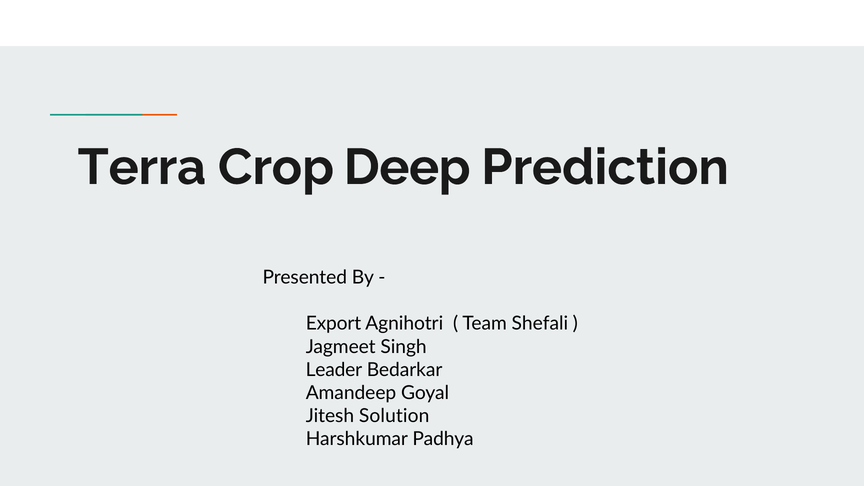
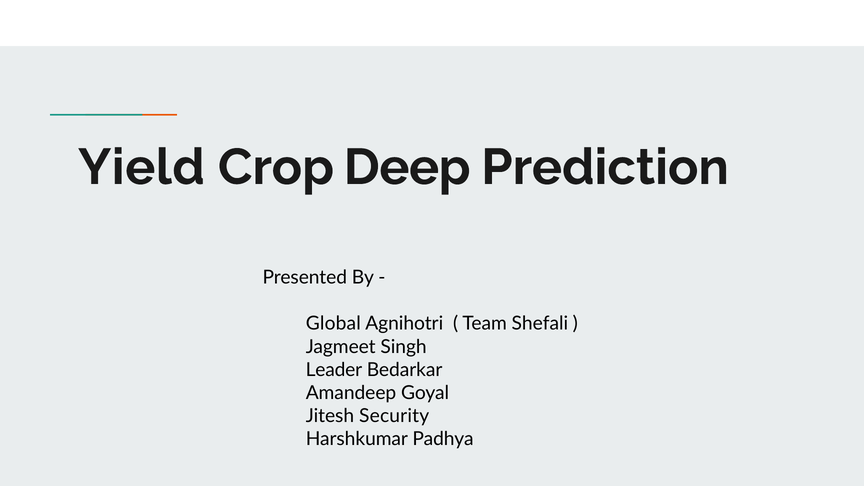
Terra: Terra -> Yield (141, 167)
Export: Export -> Global (333, 324)
Solution: Solution -> Security (394, 416)
